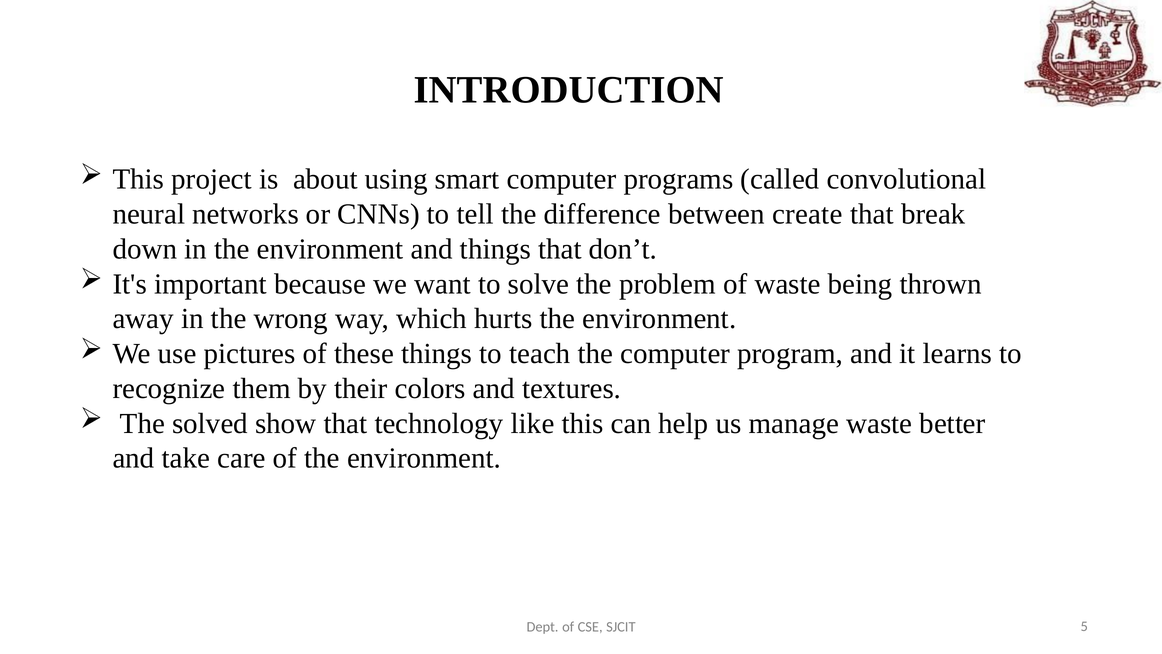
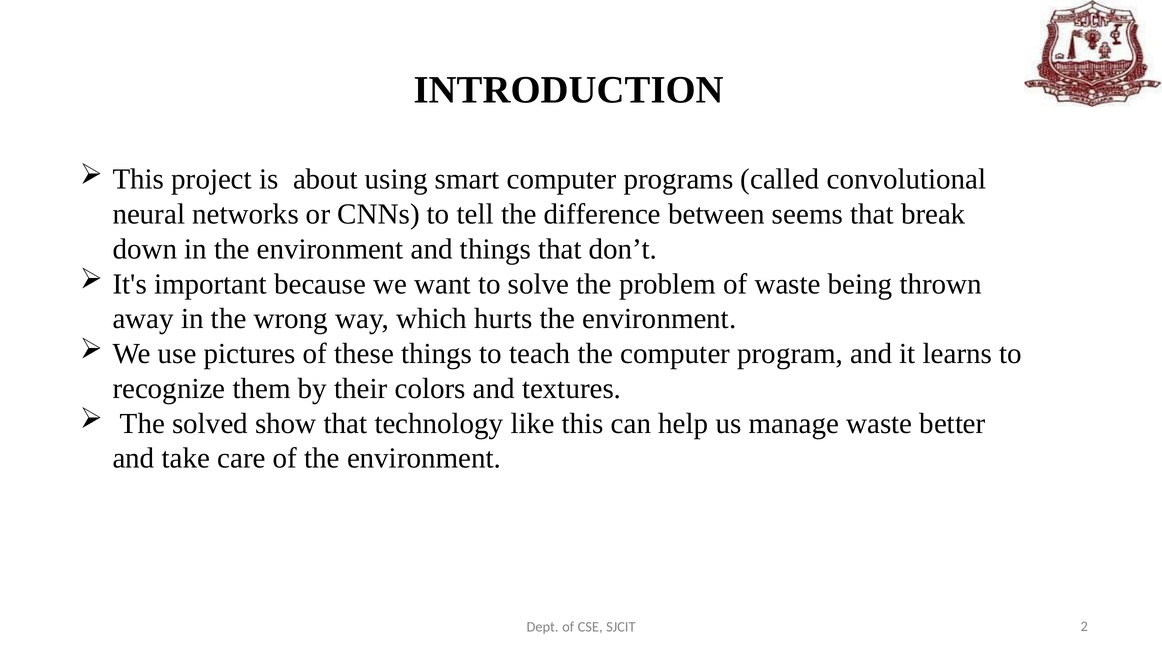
create: create -> seems (807, 214)
5: 5 -> 2 (1084, 626)
